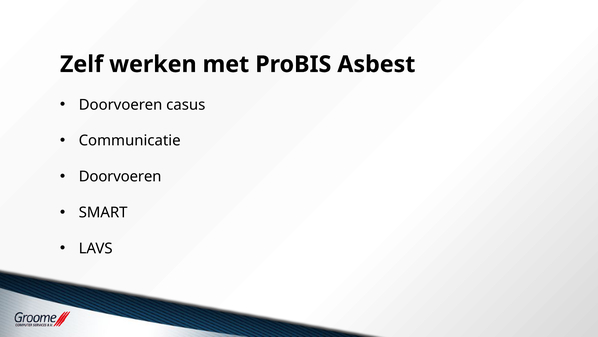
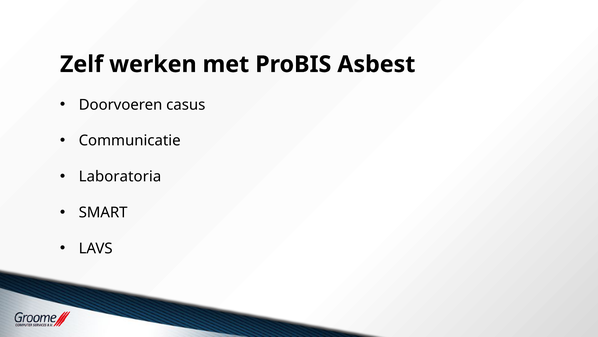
Doorvoeren: Doorvoeren -> Laboratoria (120, 176)
